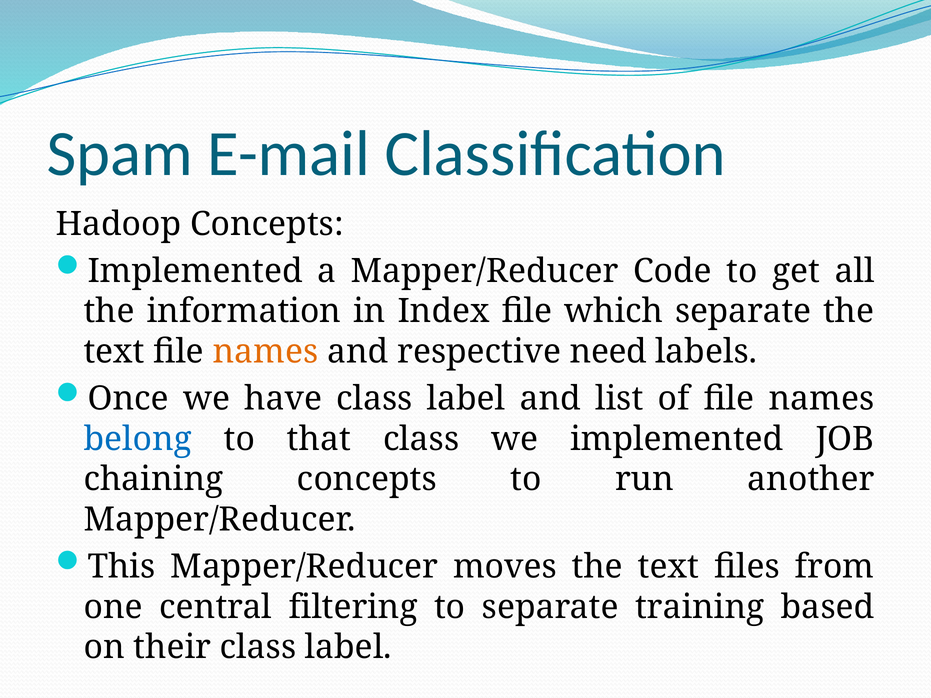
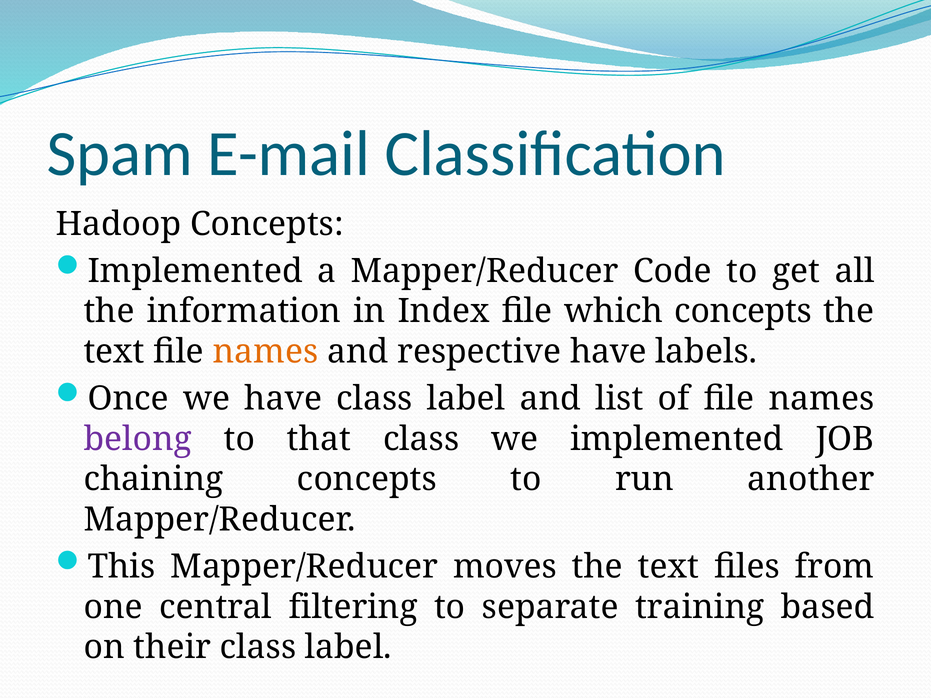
which separate: separate -> concepts (743, 311)
respective need: need -> have (608, 352)
belong colour: blue -> purple (138, 439)
